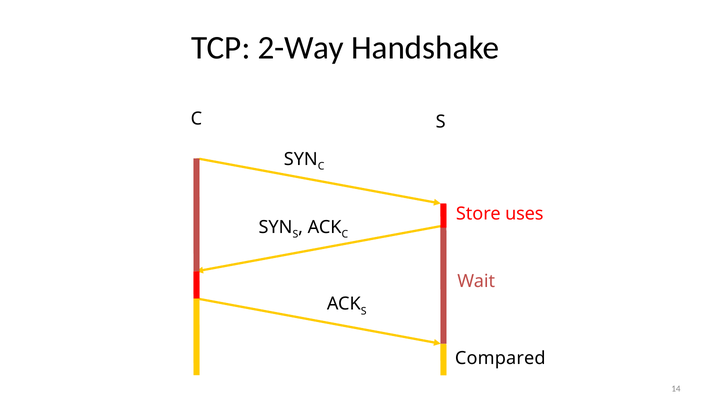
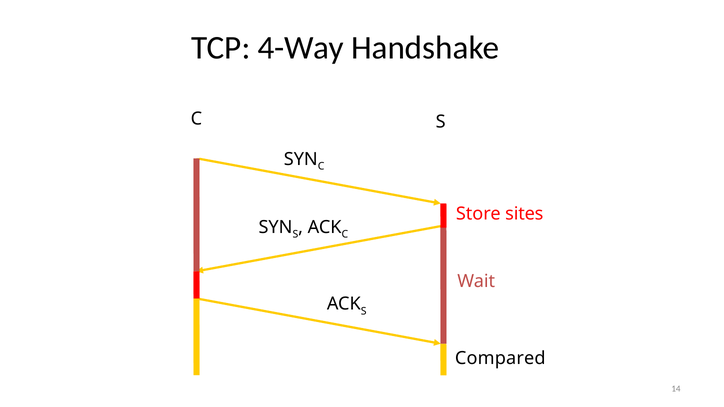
2-Way: 2-Way -> 4-Way (301, 48)
uses: uses -> sites (524, 214)
